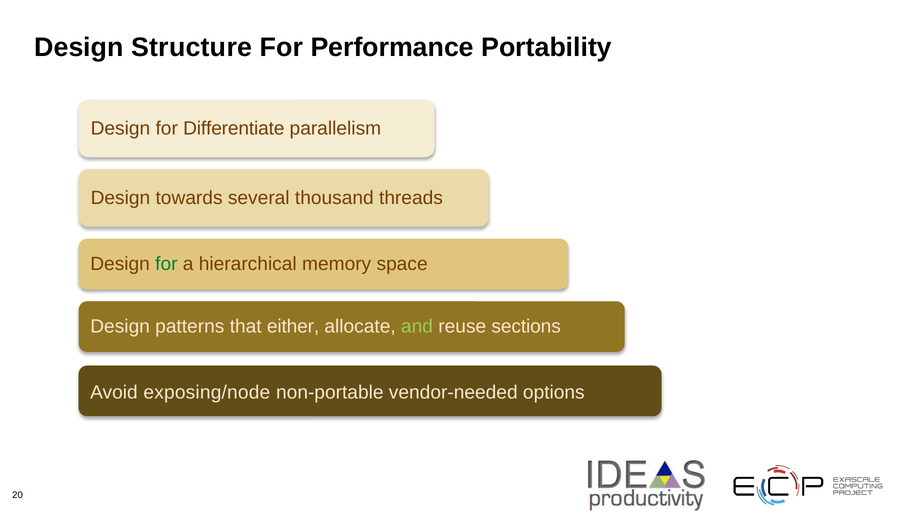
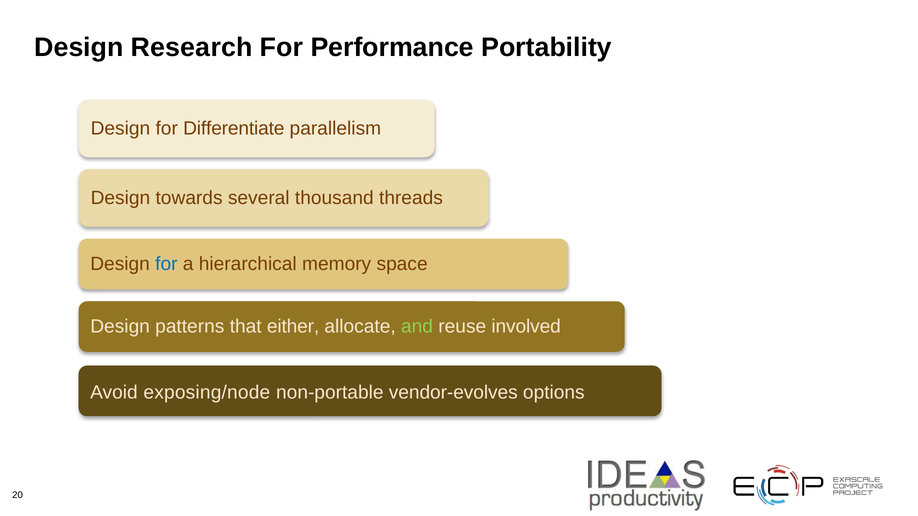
Structure: Structure -> Research (192, 47)
for colour: green -> blue (166, 264)
sections: sections -> involved (526, 327)
vendor-needed: vendor-needed -> vendor-evolves (453, 393)
